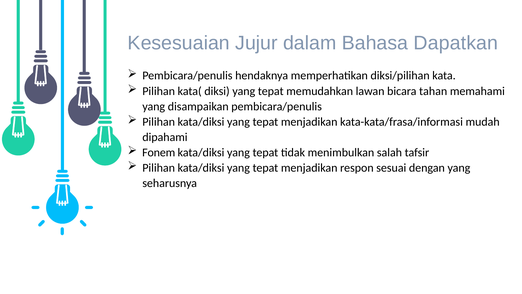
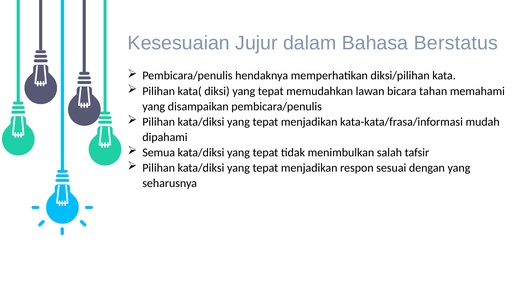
Dapatkan: Dapatkan -> Berstatus (456, 43)
Fonem: Fonem -> Semua (159, 152)
